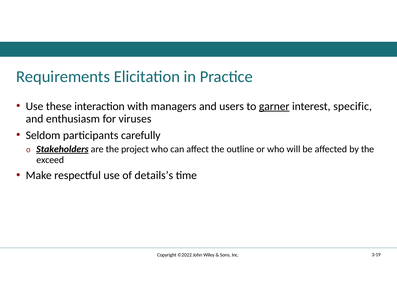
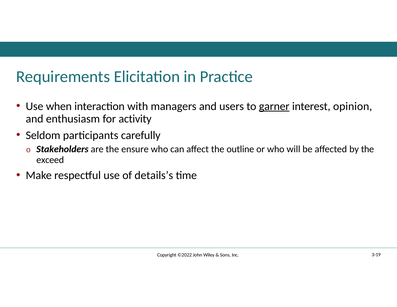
these: these -> when (59, 106)
specific: specific -> opinion (353, 106)
viruses: viruses -> activity (135, 119)
Stakeholders underline: present -> none (62, 149)
project: project -> ensure (135, 149)
